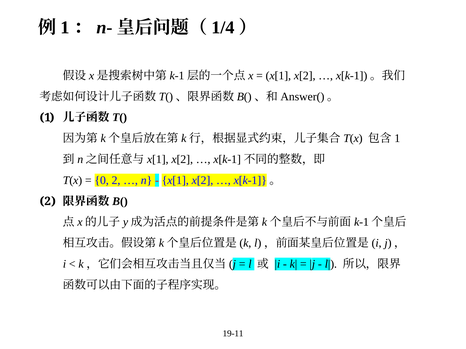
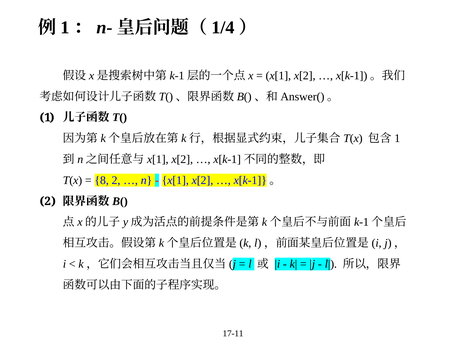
0: 0 -> 8 (102, 181)
19-11: 19-11 -> 17-11 (233, 334)
